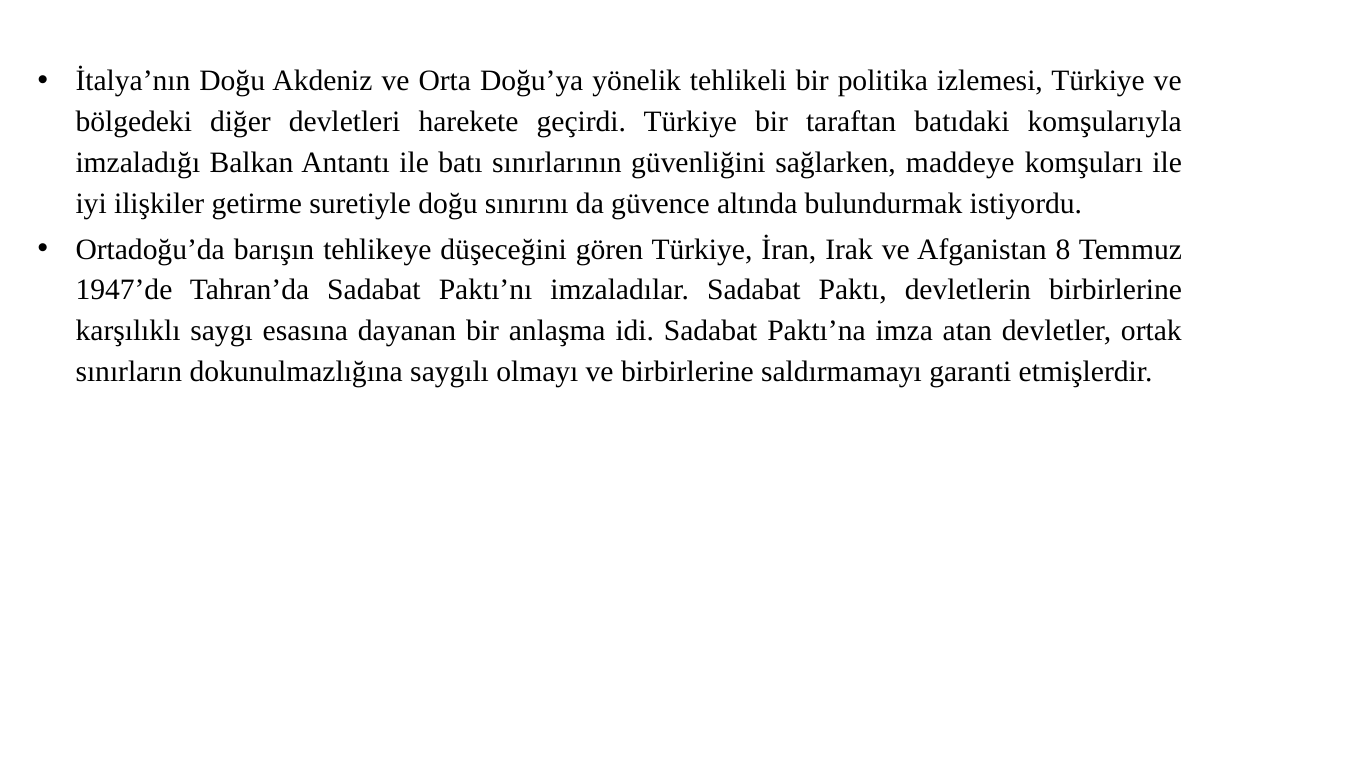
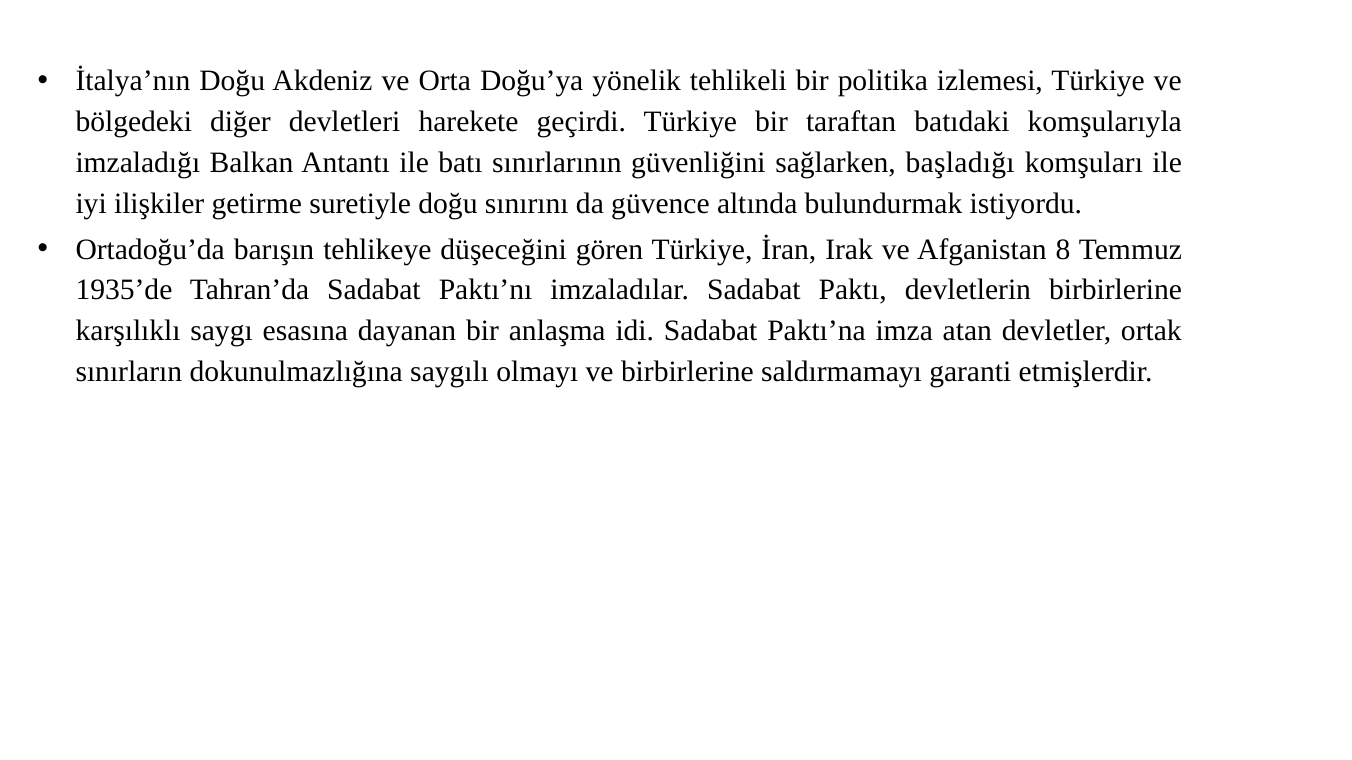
maddeye: maddeye -> başladığı (960, 163)
1947’de: 1947’de -> 1935’de (124, 290)
